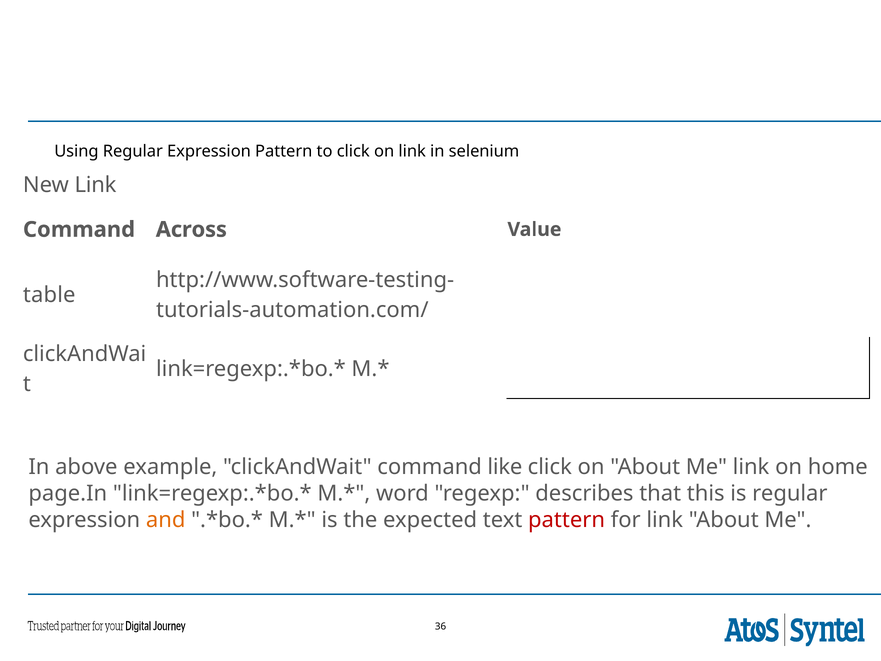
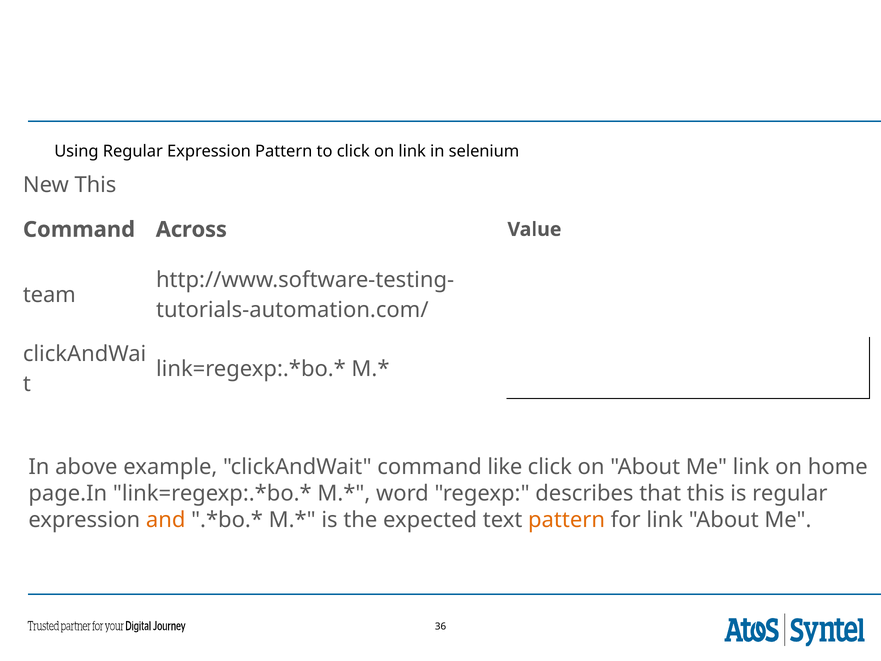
New Link: Link -> This (95, 185)
table: table -> team (49, 295)
pattern colour: red -> orange (567, 520)
